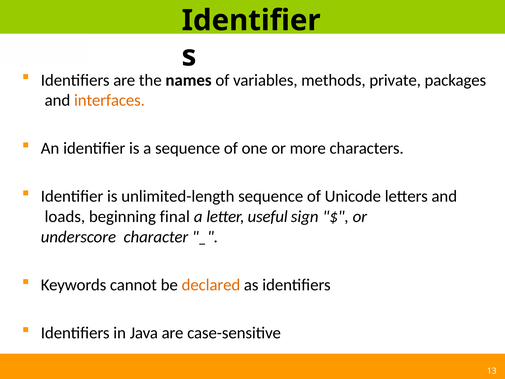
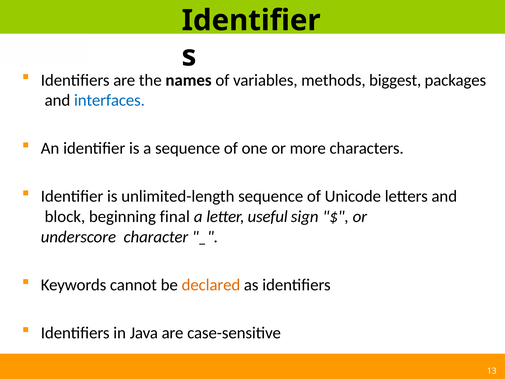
private: private -> biggest (395, 80)
interfaces colour: orange -> blue (109, 100)
loads: loads -> block (65, 216)
